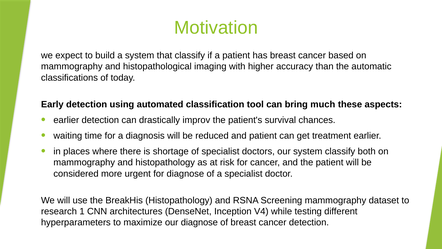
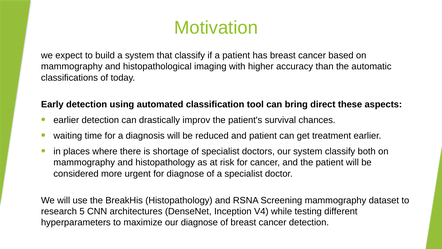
much: much -> direct (323, 104)
1: 1 -> 5 (82, 211)
